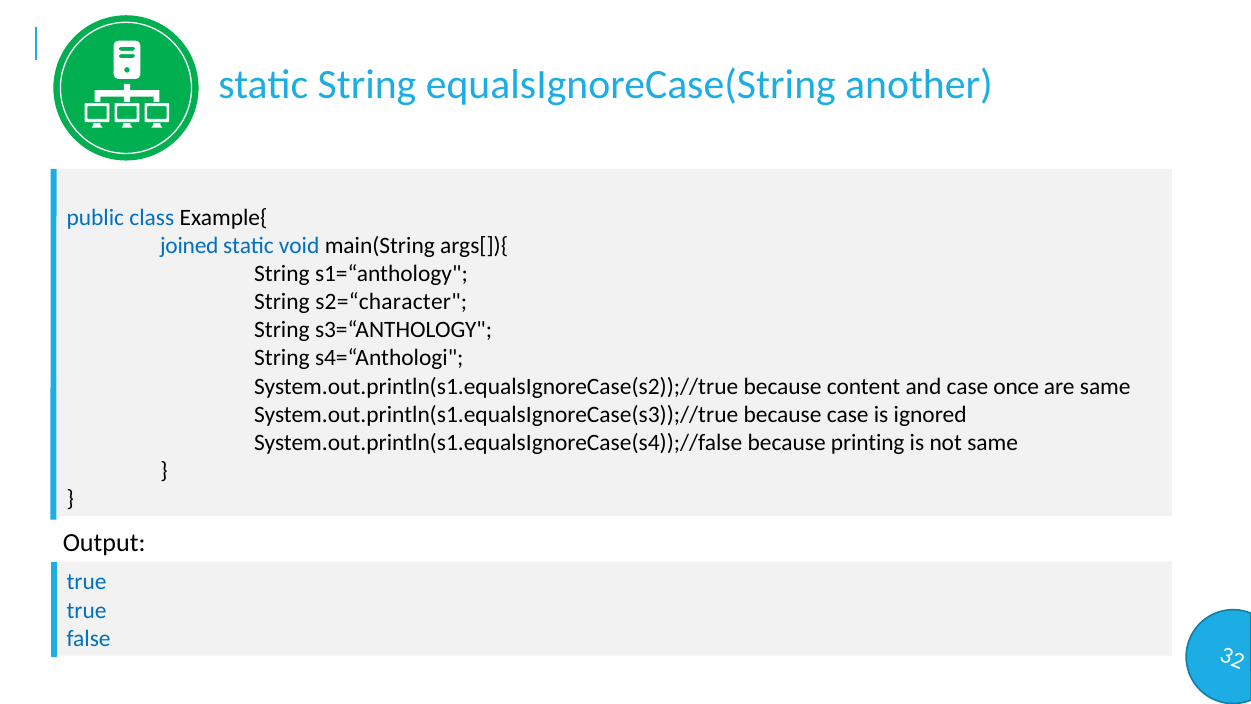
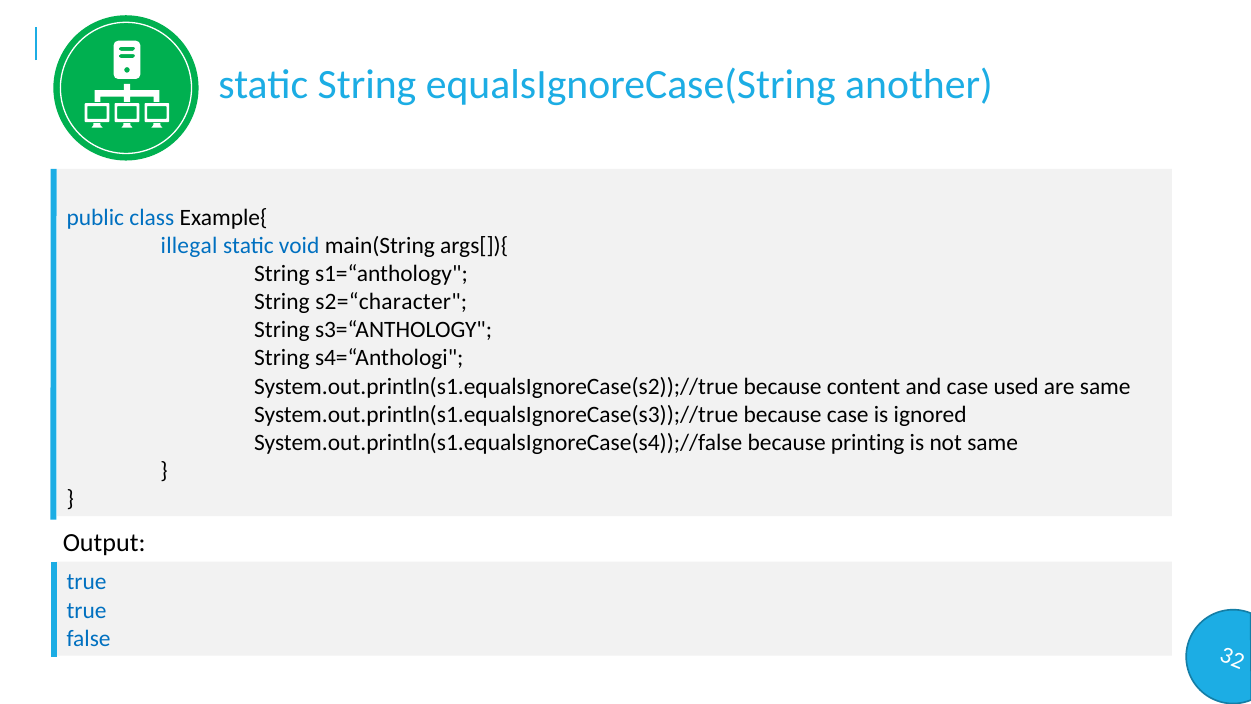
joined: joined -> illegal (189, 245)
once: once -> used (1016, 386)
